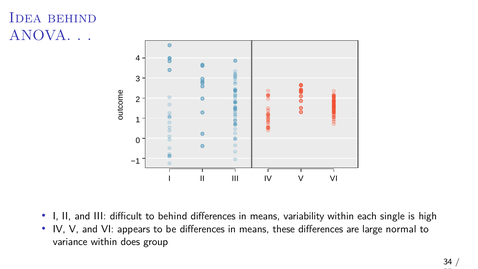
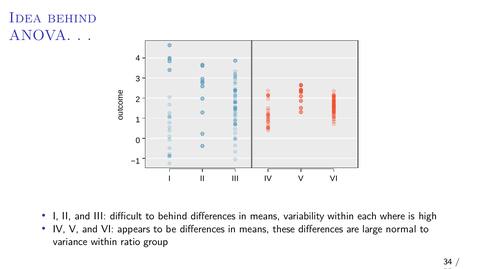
single: single -> where (393, 216)
does: does -> ratio (130, 242)
